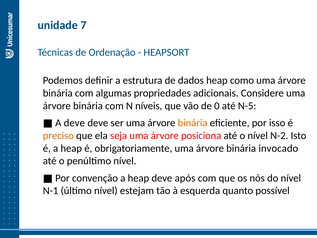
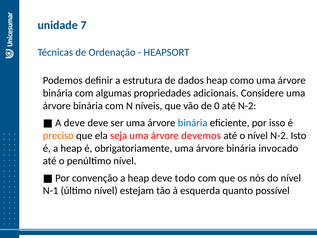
até N-5: N-5 -> N-2 (247, 106)
binária colour: orange -> blue (193, 123)
posiciona: posiciona -> devemos (201, 135)
após: após -> todo (185, 178)
